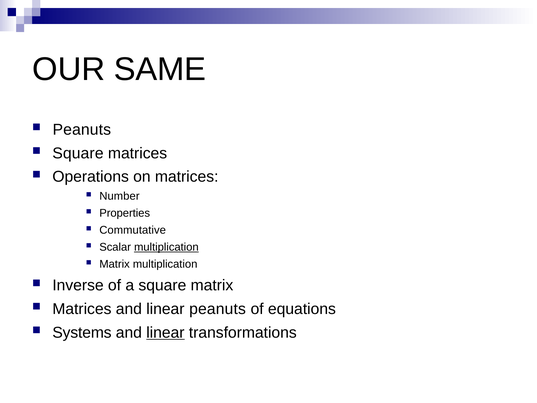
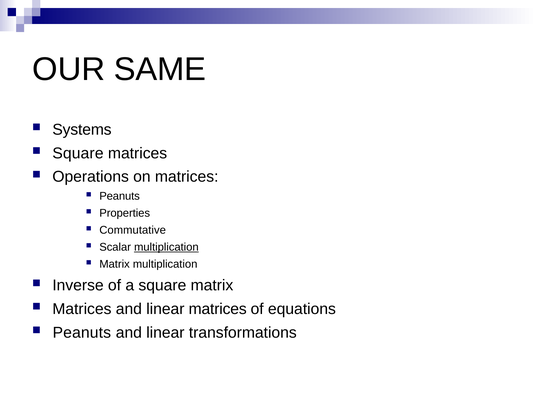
Peanuts: Peanuts -> Systems (82, 130)
Number: Number -> Peanuts (120, 196)
linear peanuts: peanuts -> matrices (218, 309)
Systems: Systems -> Peanuts (82, 332)
linear underline: present -> none (165, 332)
